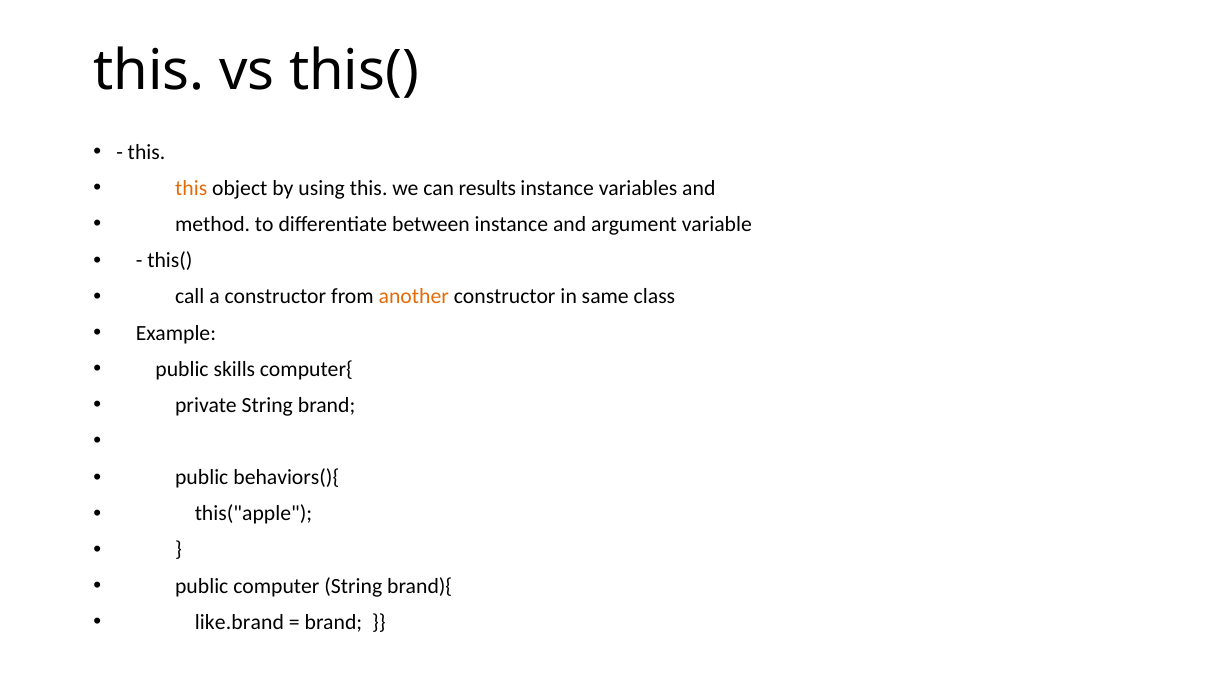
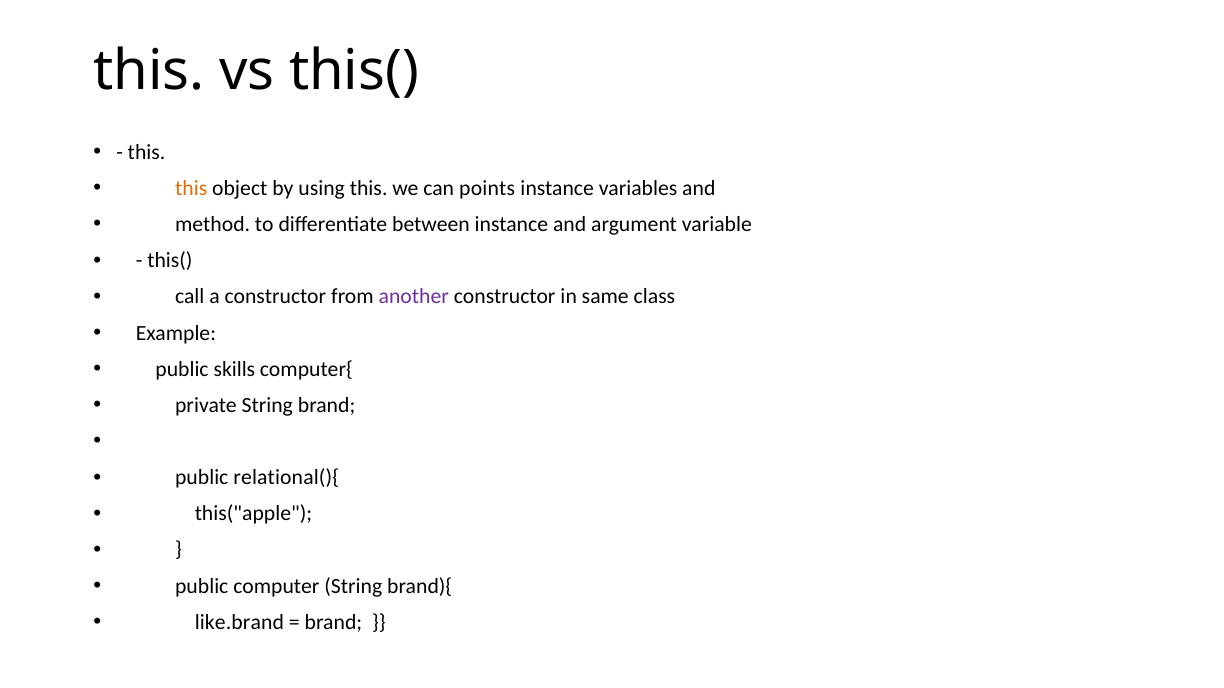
results: results -> points (487, 188)
another colour: orange -> purple (414, 297)
behaviors(){: behaviors(){ -> relational(){ (286, 478)
